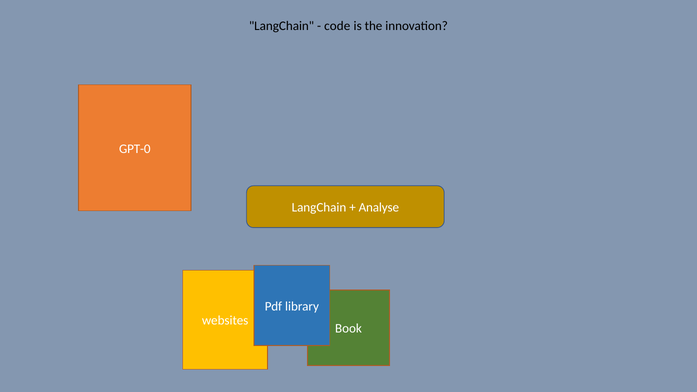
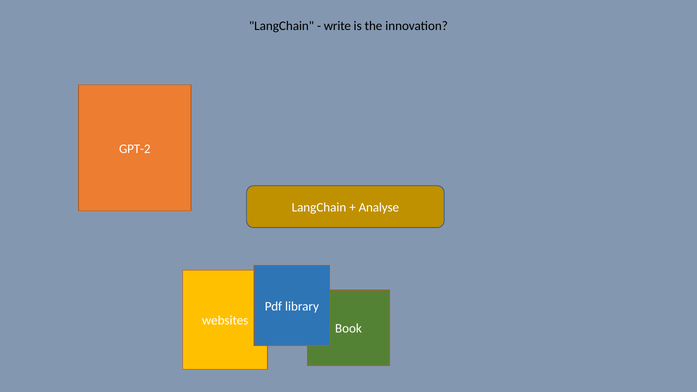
code: code -> write (337, 26)
GPT-0: GPT-0 -> GPT-2 (135, 149)
